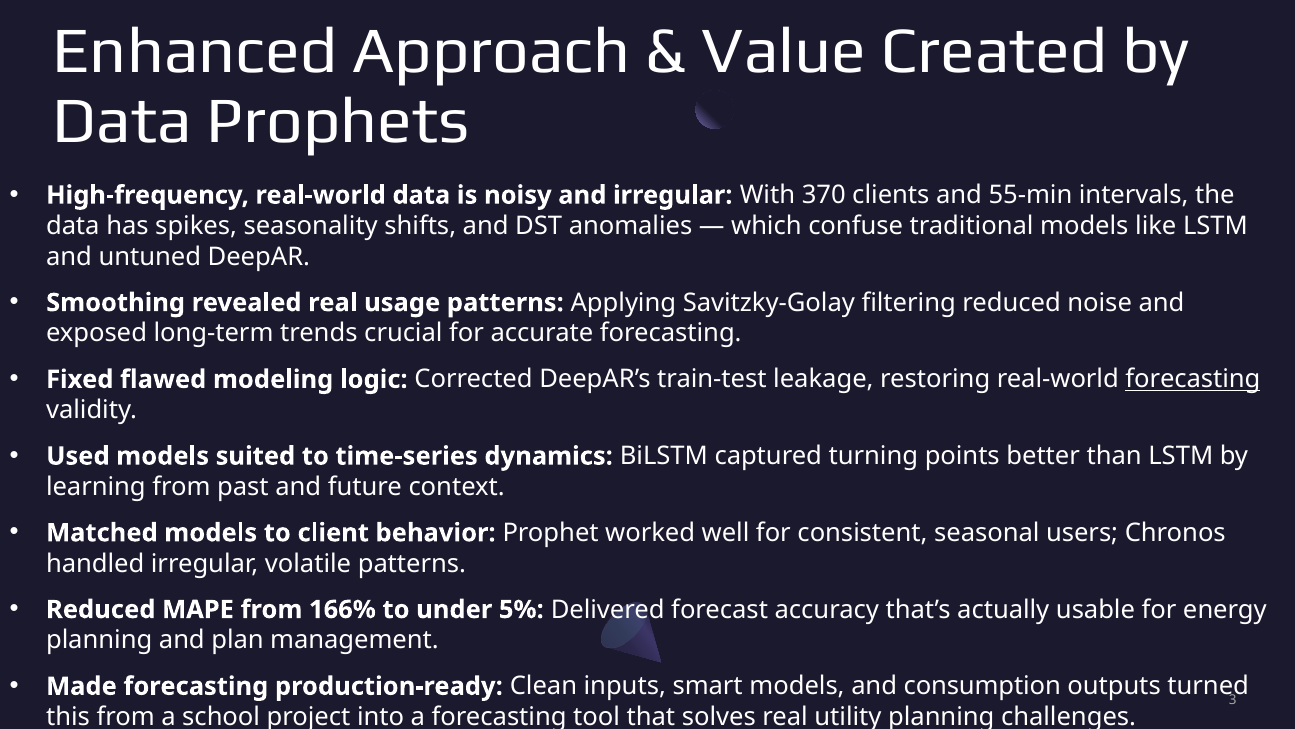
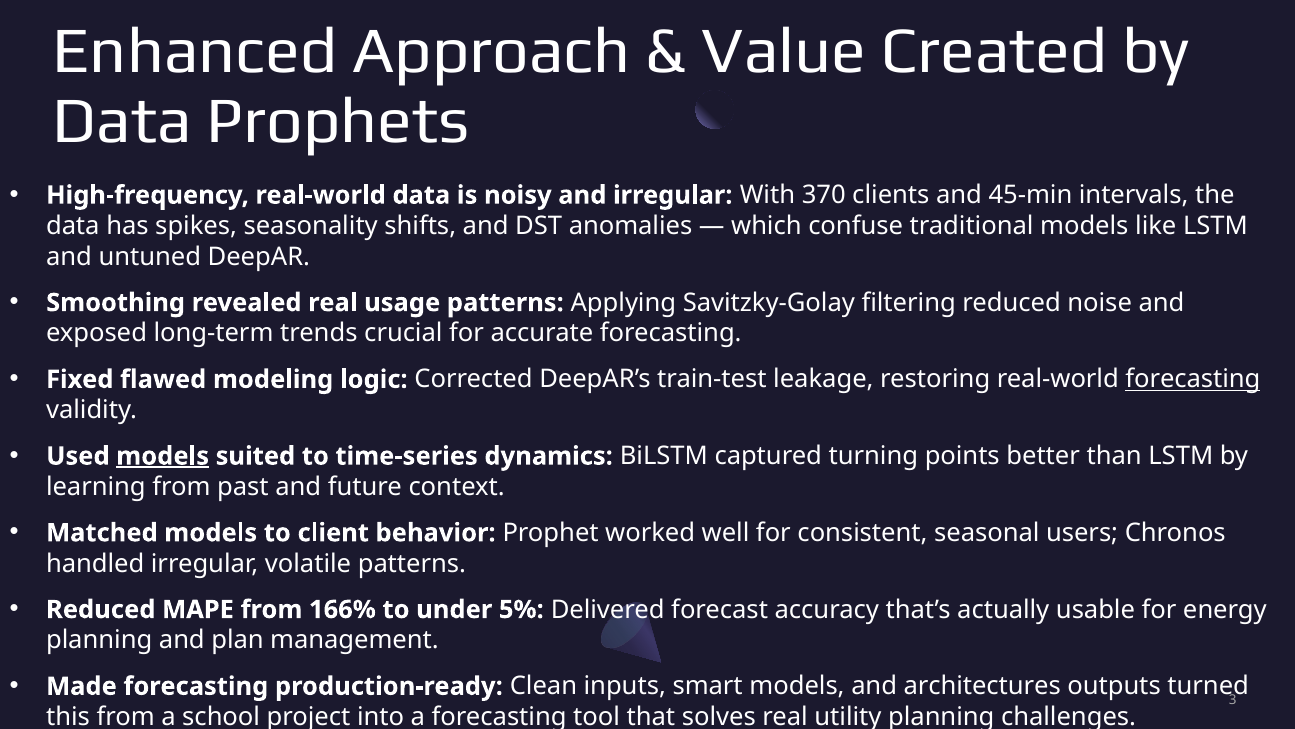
55-min: 55-min -> 45-min (1030, 195)
models underline: none -> present (163, 456)
consumption: consumption -> architectures (982, 686)
